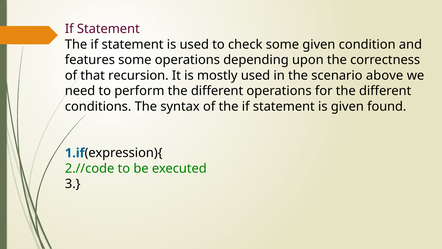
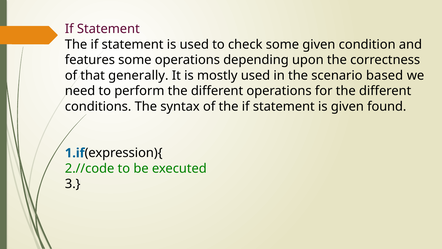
recursion: recursion -> generally (138, 75)
above: above -> based (385, 75)
